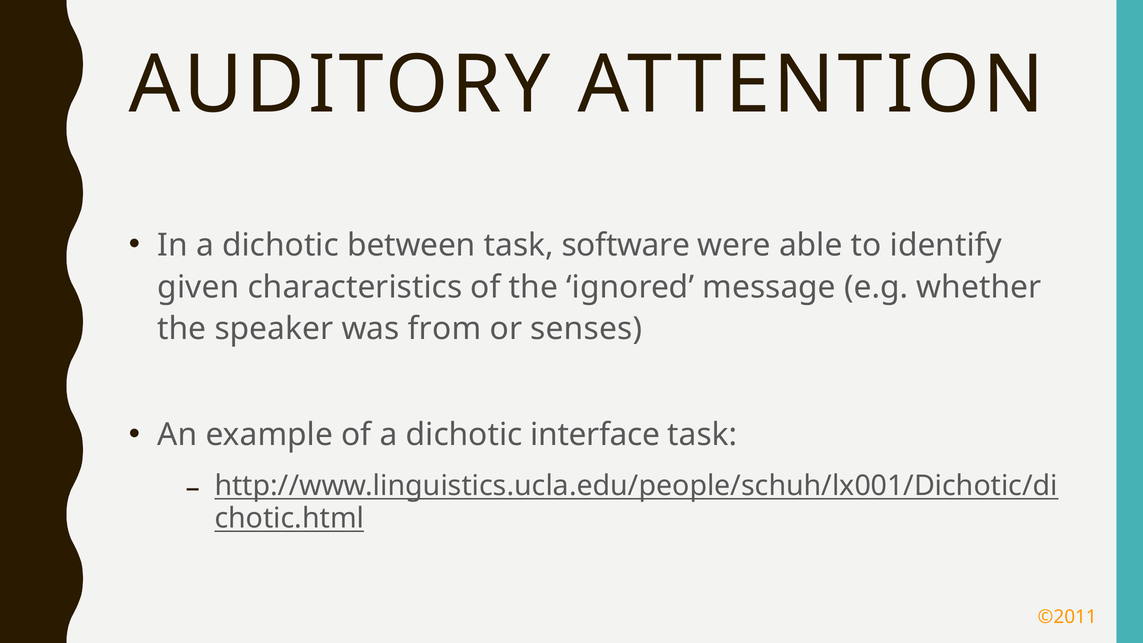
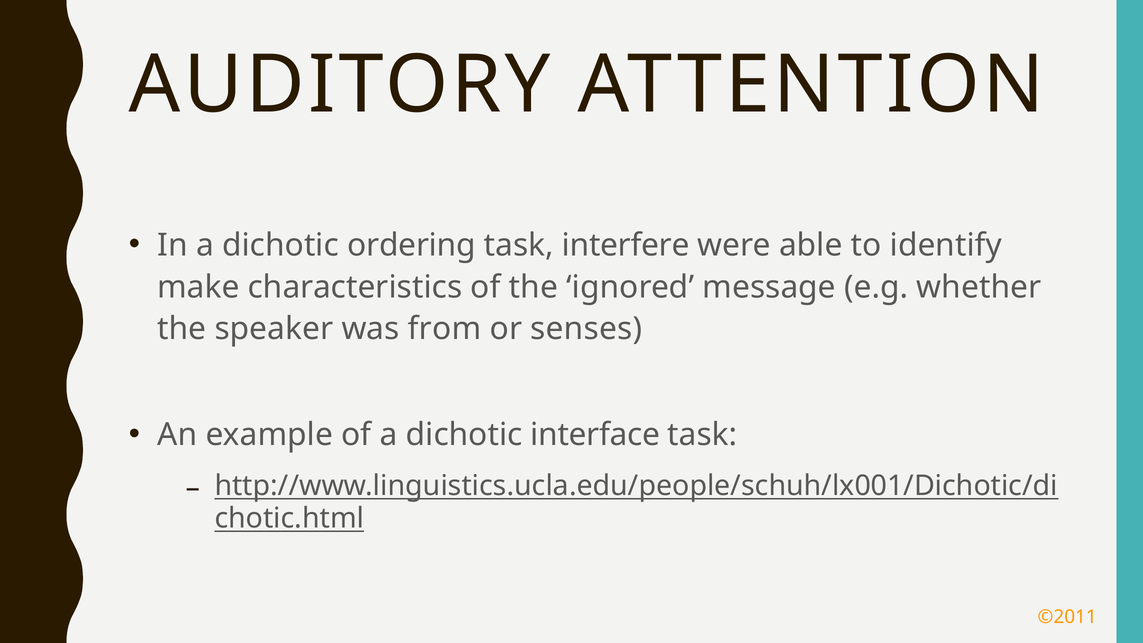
between: between -> ordering (412, 245)
software: software -> interfere (626, 245)
given: given -> make (198, 287)
